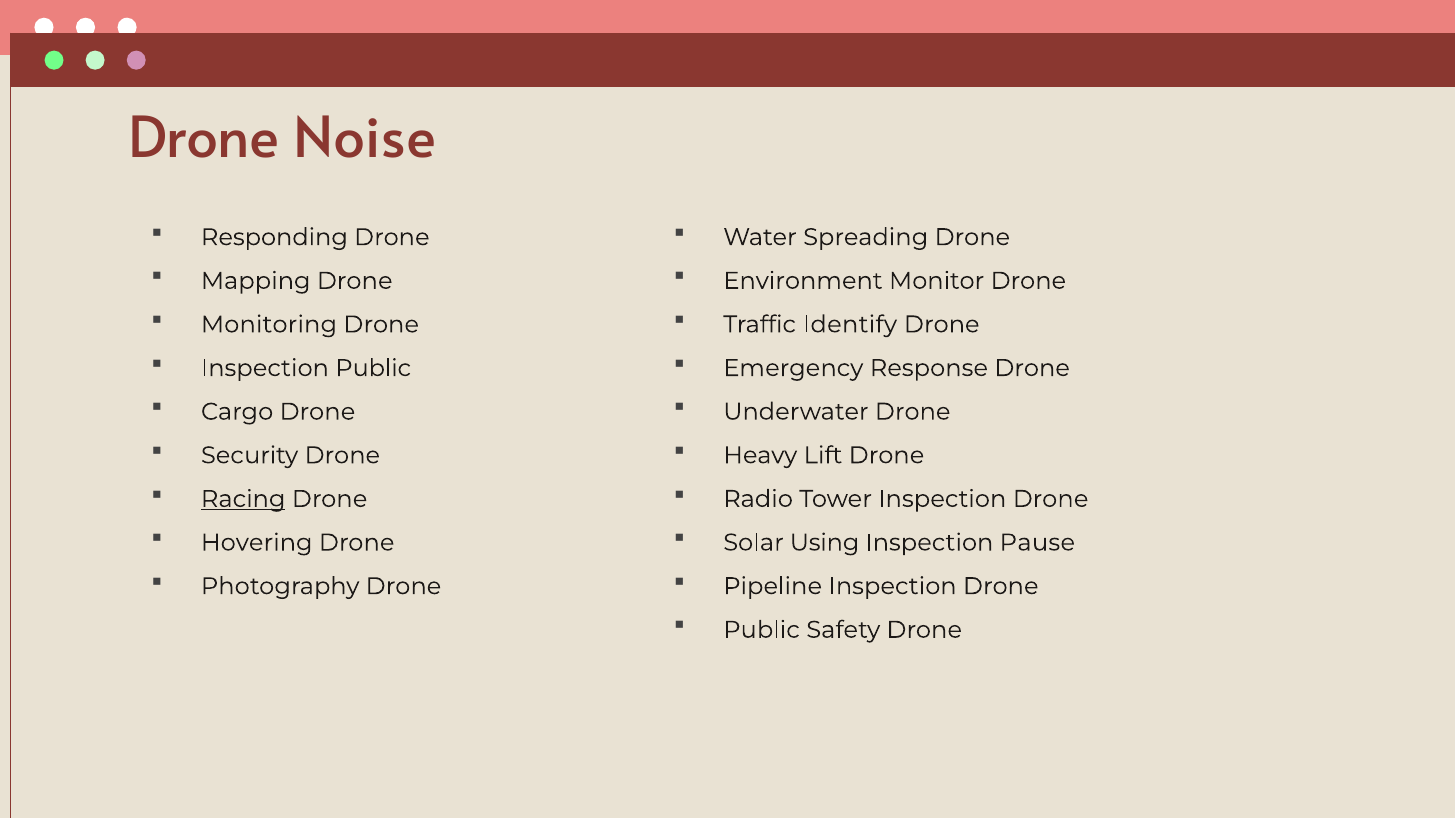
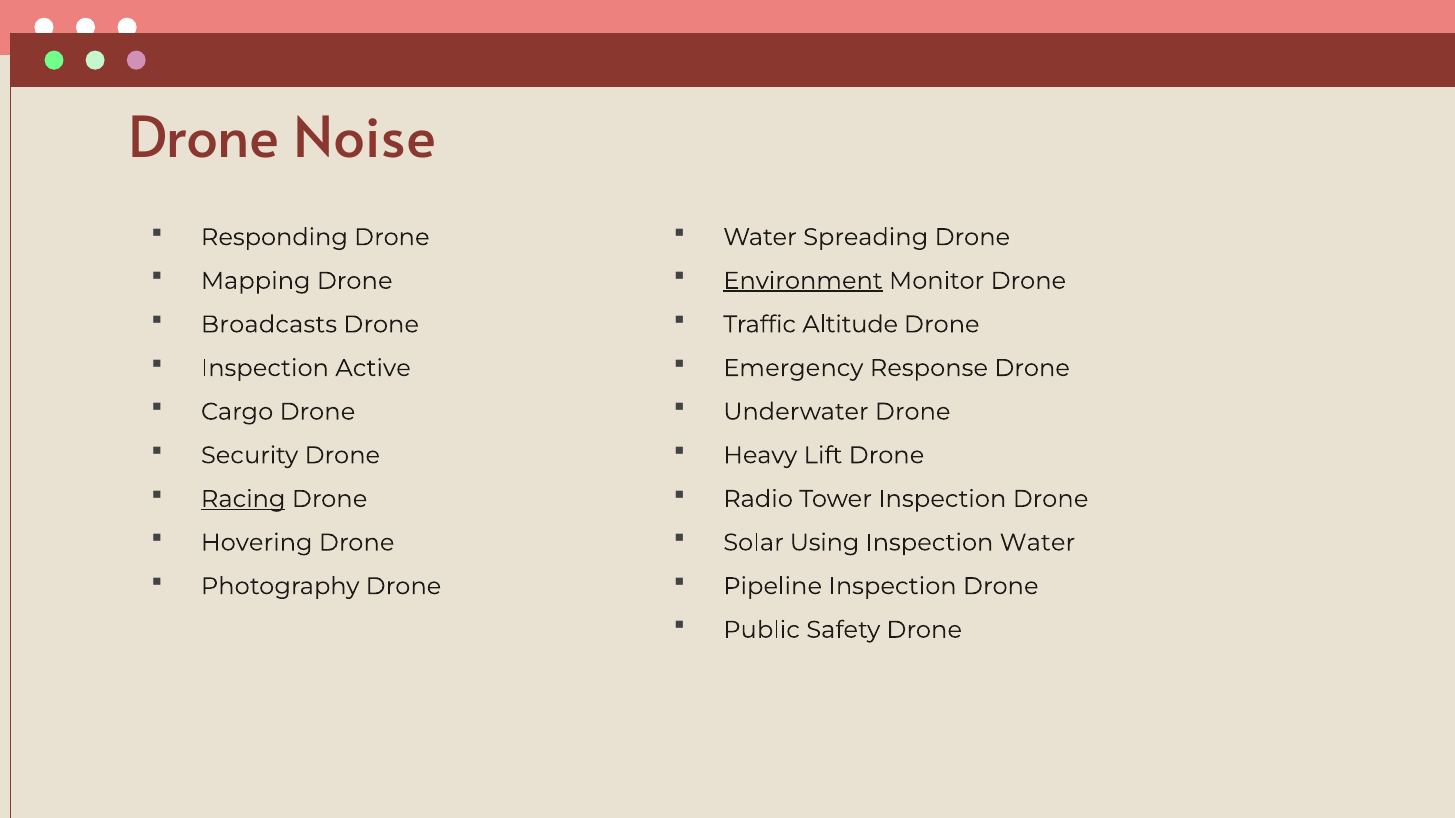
Environment underline: none -> present (803, 281)
Monitoring: Monitoring -> Broadcasts (269, 325)
Identify: Identify -> Altitude (850, 325)
Inspection Public: Public -> Active (373, 368)
Inspection Pause: Pause -> Water (1037, 543)
